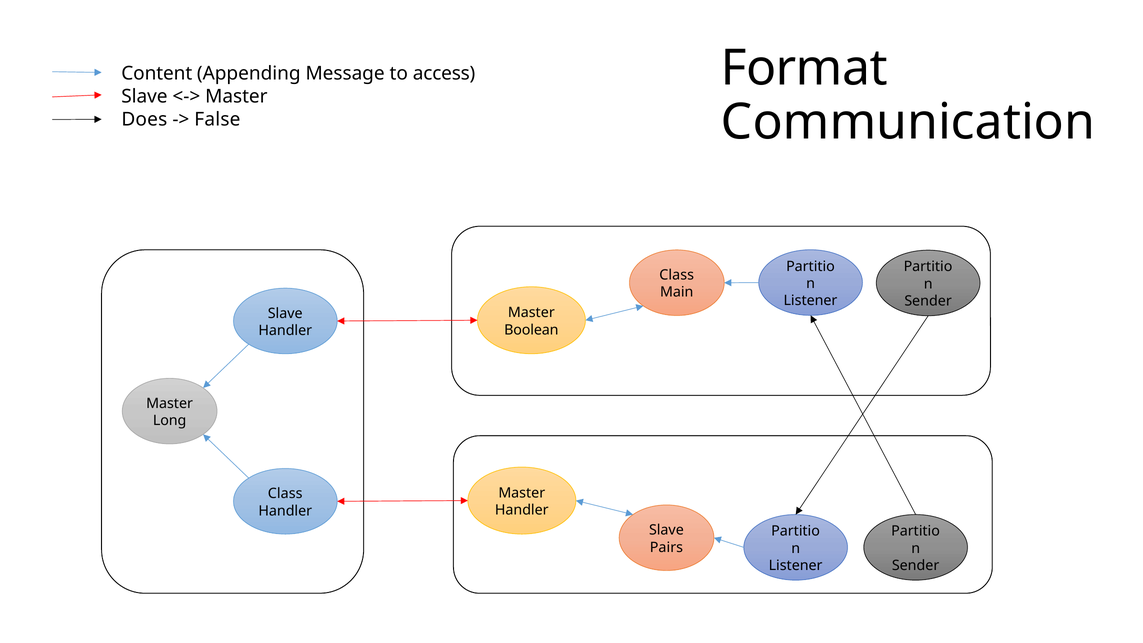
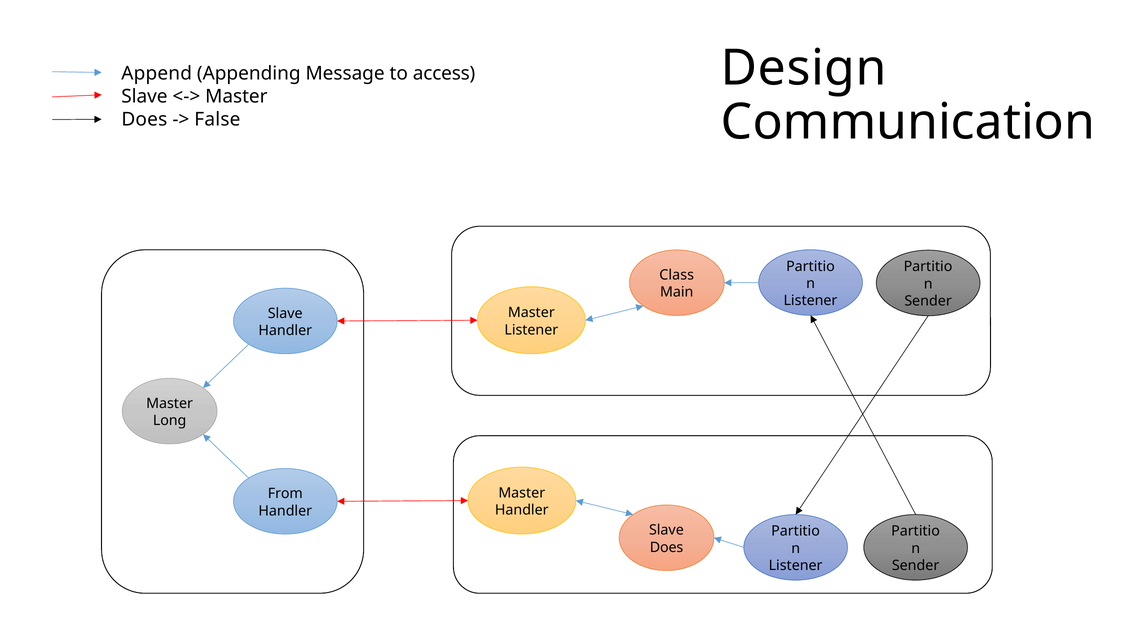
Format: Format -> Design (804, 68)
Content: Content -> Append (157, 74)
Boolean: Boolean -> Listener (531, 330)
Class: Class -> From (285, 494)
Pairs: Pairs -> Does (667, 547)
